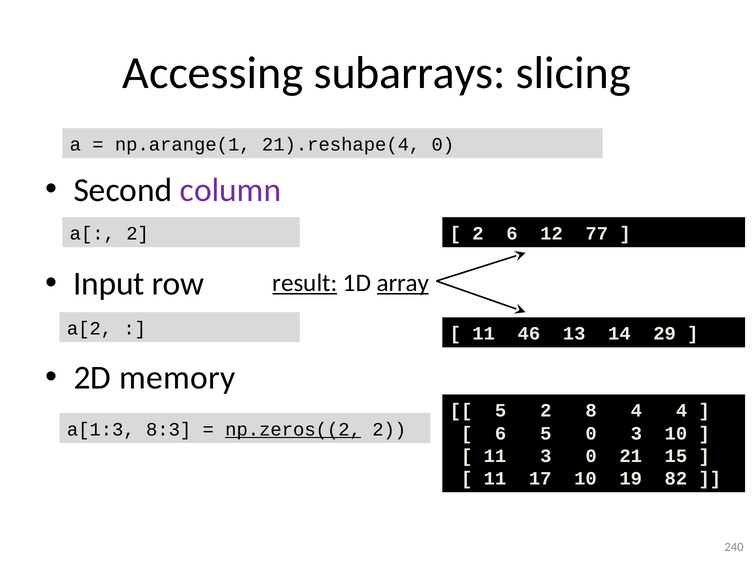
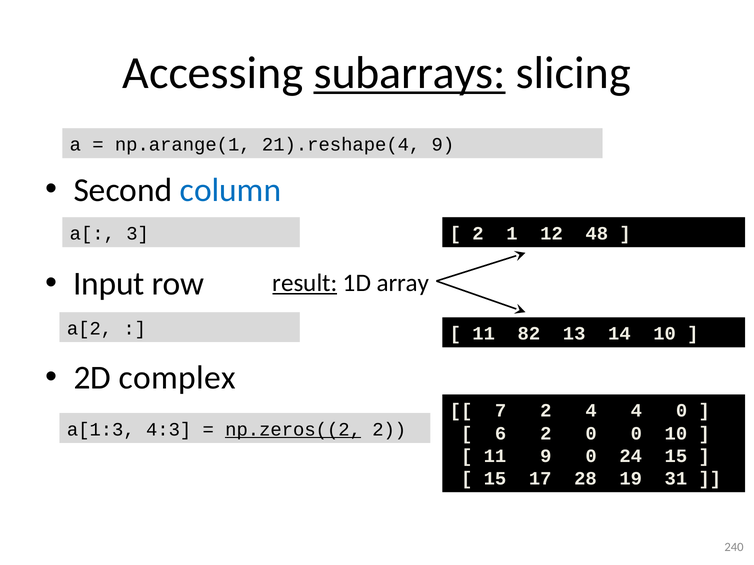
subarrays underline: none -> present (410, 73)
21).reshape(4 0: 0 -> 9 (443, 145)
column colour: purple -> blue (231, 190)
a[ 2: 2 -> 3 (138, 234)
2 6: 6 -> 1 (512, 234)
77: 77 -> 48 (597, 234)
array underline: present -> none (403, 283)
46: 46 -> 82 (529, 334)
14 29: 29 -> 10 (665, 334)
memory: memory -> complex (177, 378)
5: 5 -> 7 (501, 411)
2 8: 8 -> 4 (591, 411)
4 4: 4 -> 0 (682, 411)
8:3: 8:3 -> 4:3 (169, 430)
6 5: 5 -> 2 (546, 434)
0 3: 3 -> 0 (636, 434)
11 3: 3 -> 9 (546, 456)
21: 21 -> 24 (631, 456)
11: 11 -> 15 (495, 479)
17 10: 10 -> 28 (585, 479)
82: 82 -> 31 (676, 479)
